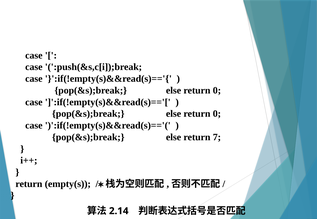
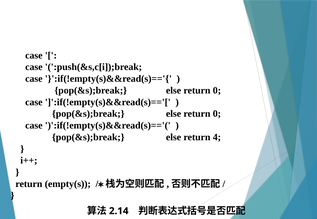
7: 7 -> 4 (217, 137)
